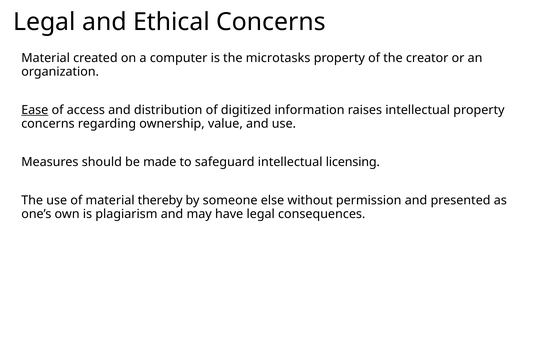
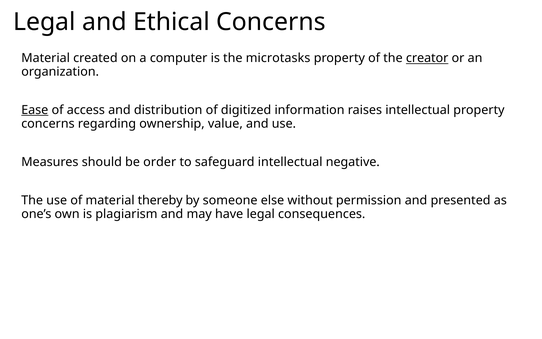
creator underline: none -> present (427, 58)
made: made -> order (160, 162)
licensing: licensing -> negative (353, 162)
